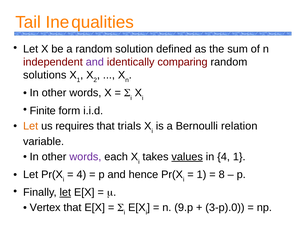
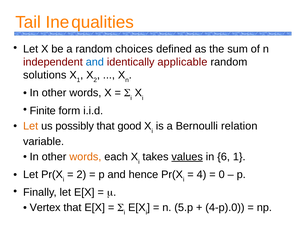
solution: solution -> choices (134, 49)
and colour: purple -> blue (95, 62)
comparing: comparing -> applicable (182, 62)
requires: requires -> possibly (75, 126)
trials: trials -> good (129, 126)
words colour: purple -> orange (85, 157)
in 4: 4 -> 6 (224, 157)
4: 4 -> 2 (81, 175)
1: 1 -> 4 (201, 175)
8: 8 -> 0 (222, 175)
let underline: present -> none (65, 192)
9.p: 9.p -> 5.p (184, 208)
3-p).0: 3-p).0 -> 4-p).0 (225, 208)
